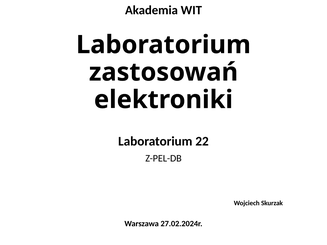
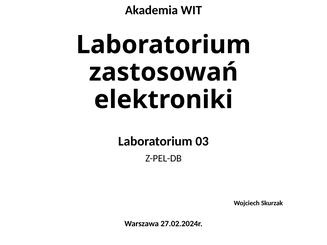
22: 22 -> 03 (202, 141)
